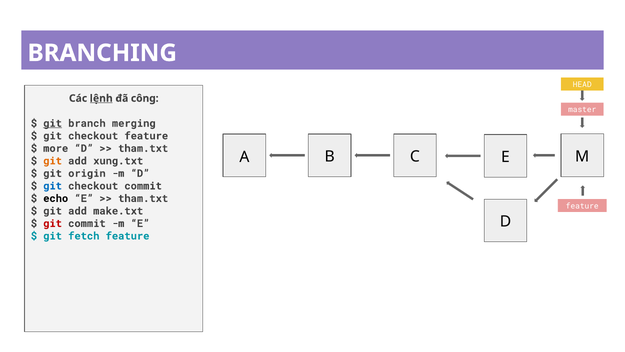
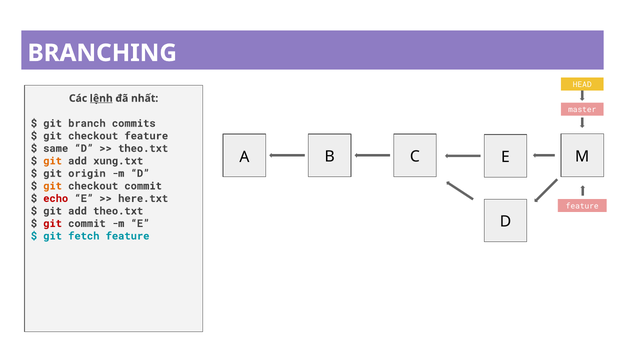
công: công -> nhất (145, 98)
git underline: present -> none (53, 123)
merging: merging -> commits (134, 123)
more: more -> same (56, 148)
tham.txt: tham.txt -> theo.txt (143, 148)
git colour: blue -> orange (53, 186)
echo colour: black -> red (56, 198)
tham.txt: tham.txt -> here.txt (143, 198)
add make.txt: make.txt -> theo.txt (118, 211)
